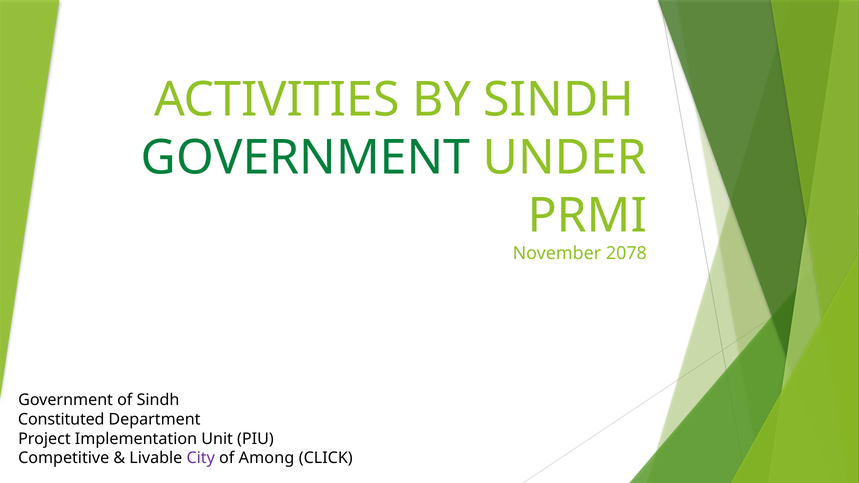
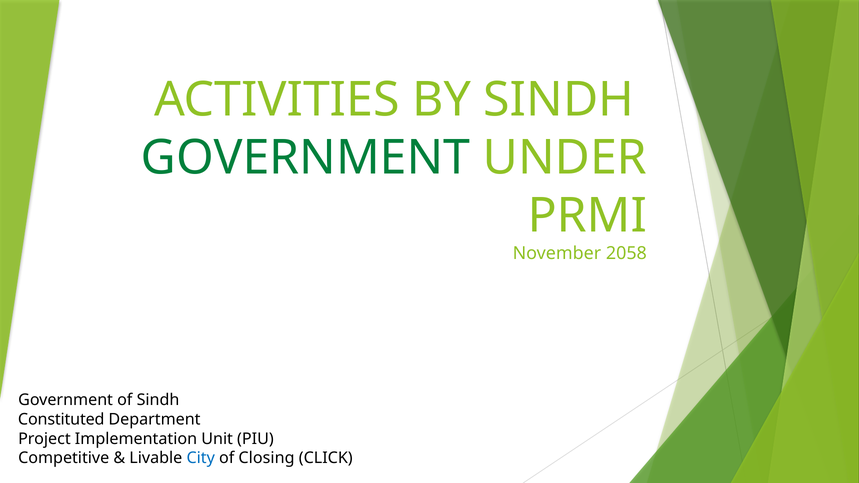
2078: 2078 -> 2058 (626, 253)
City colour: purple -> blue (201, 458)
Among: Among -> Closing (267, 458)
